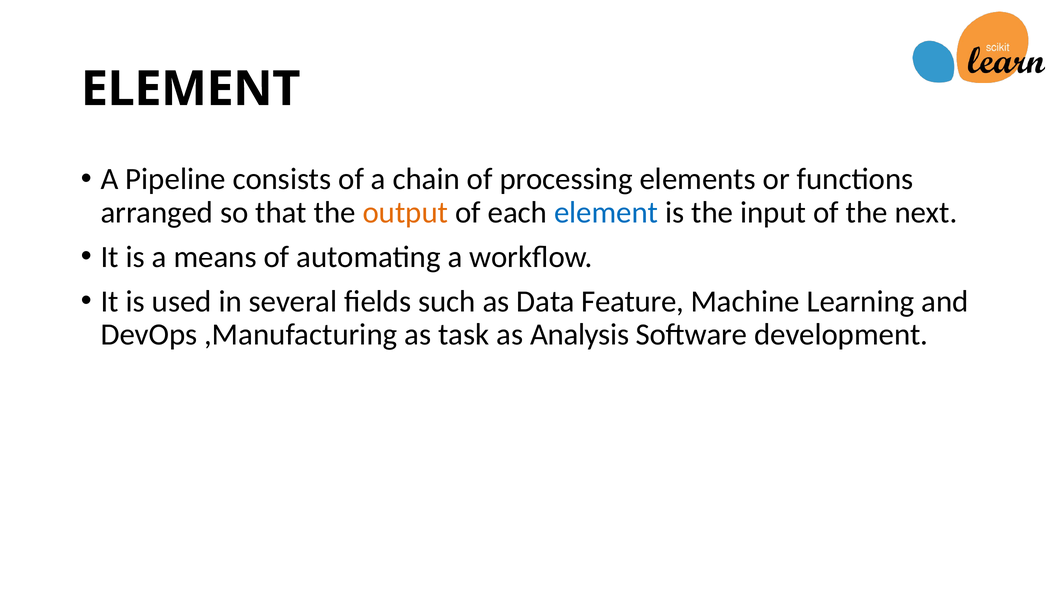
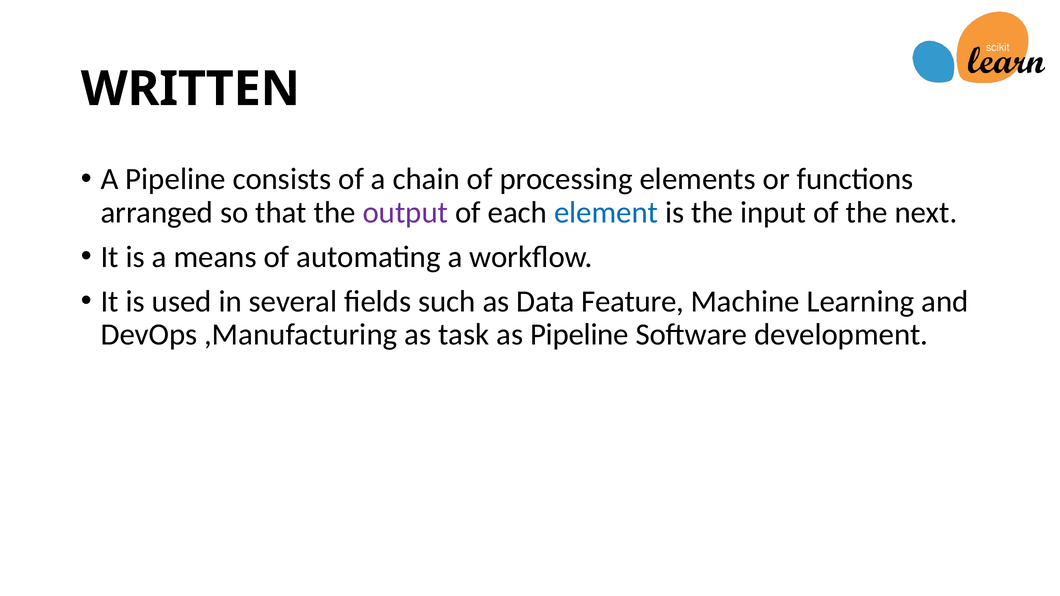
ELEMENT: ELEMENT -> WRITTEN (190, 89)
output colour: orange -> purple (405, 213)
as Analysis: Analysis -> Pipeline (580, 335)
